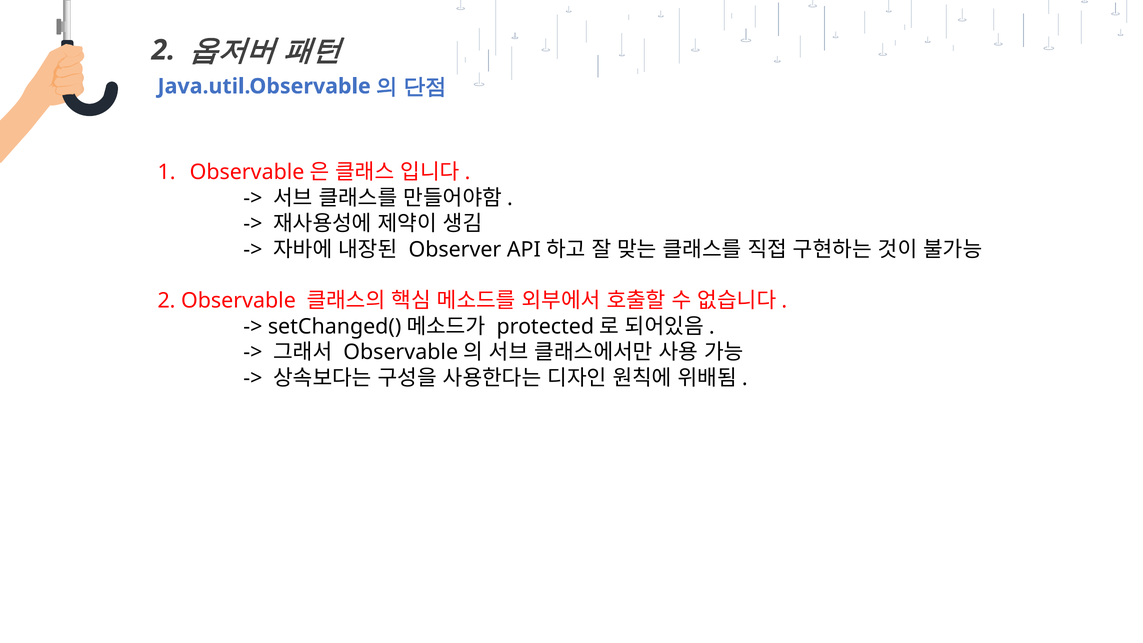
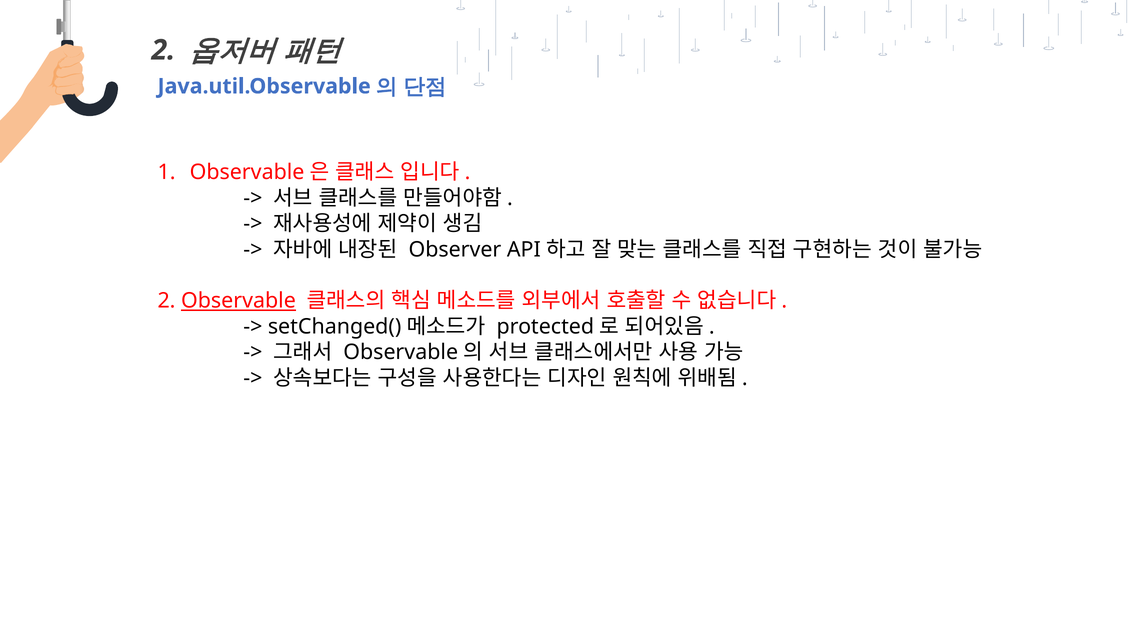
Observable underline: none -> present (238, 301)
